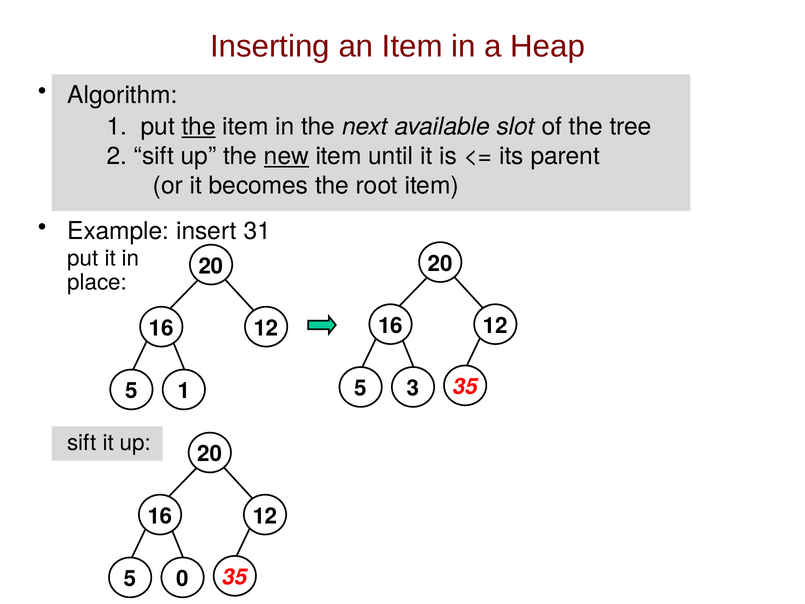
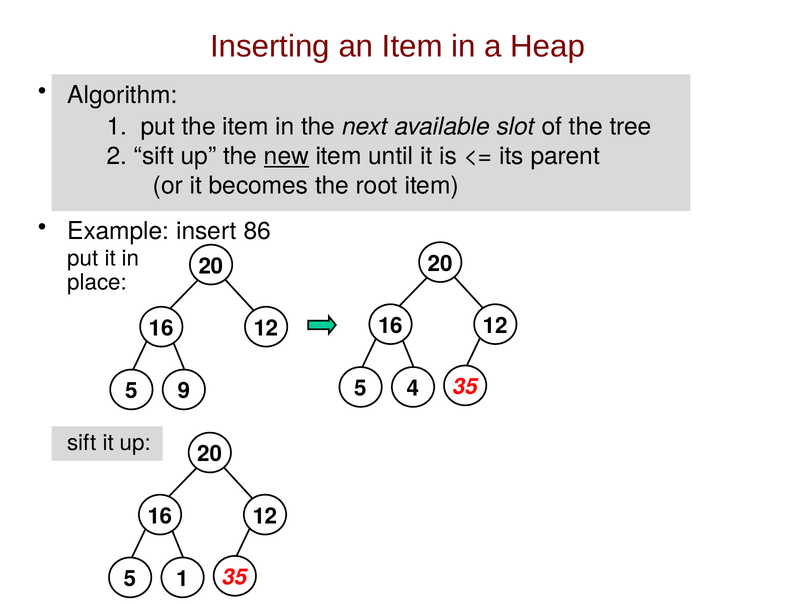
the underline: present -> none (199, 127)
31: 31 -> 86 (257, 231)
3: 3 -> 4 (413, 388)
5 1: 1 -> 9 (184, 391)
5 0: 0 -> 1 (183, 579)
